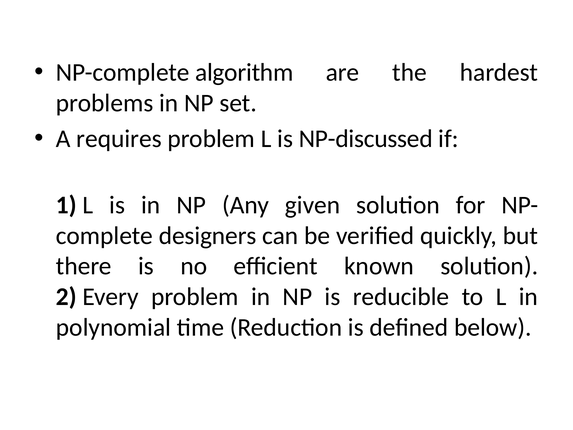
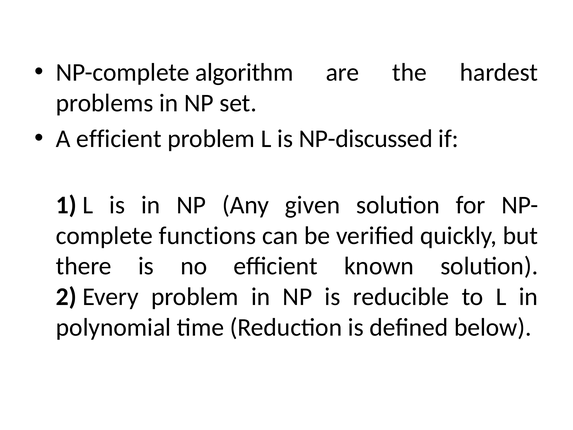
A requires: requires -> efficient (119, 139)
designers: designers -> functions (207, 235)
